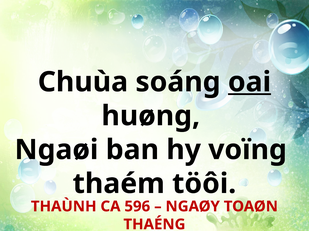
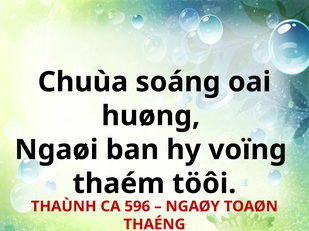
oai underline: present -> none (249, 82)
